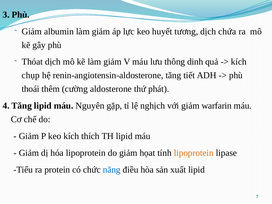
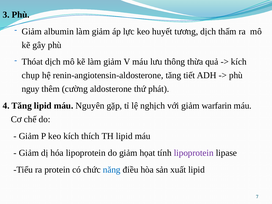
chứa: chứa -> thấm (227, 31)
dinh: dinh -> thừa (195, 62)
thoái: thoái -> nguy (31, 89)
lipoprotein colour: orange -> purple (194, 153)
